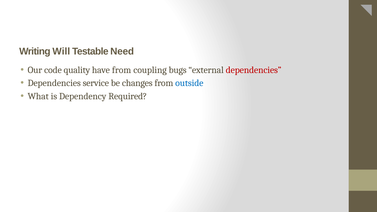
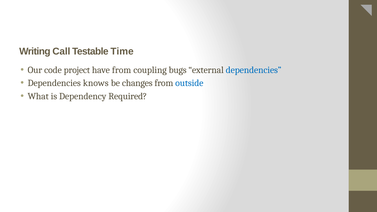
Will: Will -> Call (61, 51)
Need: Need -> Time (122, 51)
quality: quality -> project (77, 70)
dependencies colour: red -> blue (254, 70)
service: service -> knows (96, 83)
